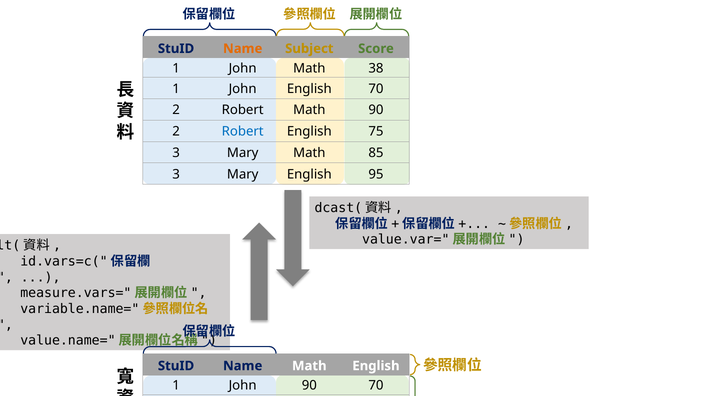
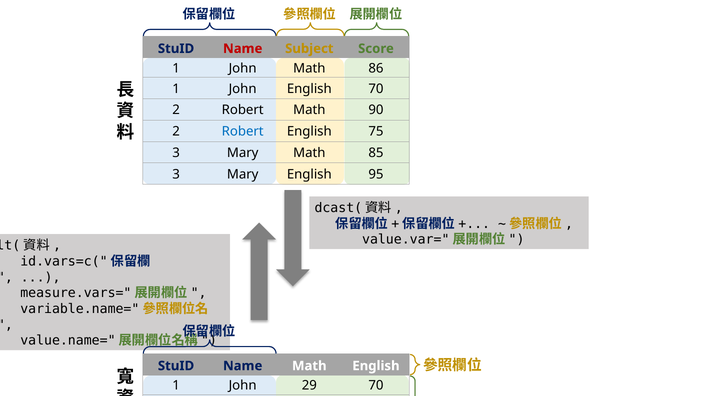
Name colour: orange -> red (243, 49)
38: 38 -> 86 (376, 68)
John 90: 90 -> 29 (309, 385)
